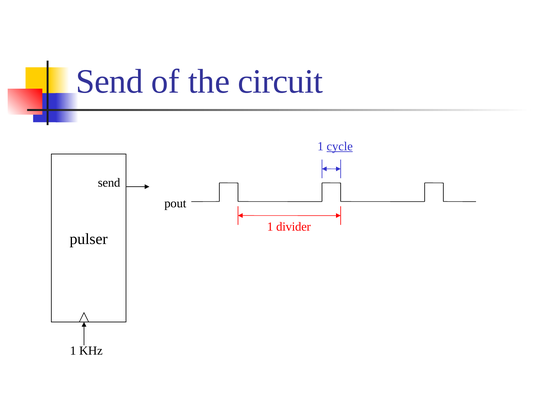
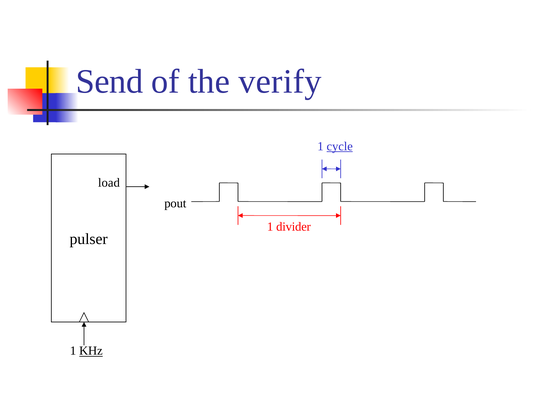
circuit: circuit -> verify (280, 82)
send: send -> load (109, 183)
KHz underline: none -> present (91, 351)
